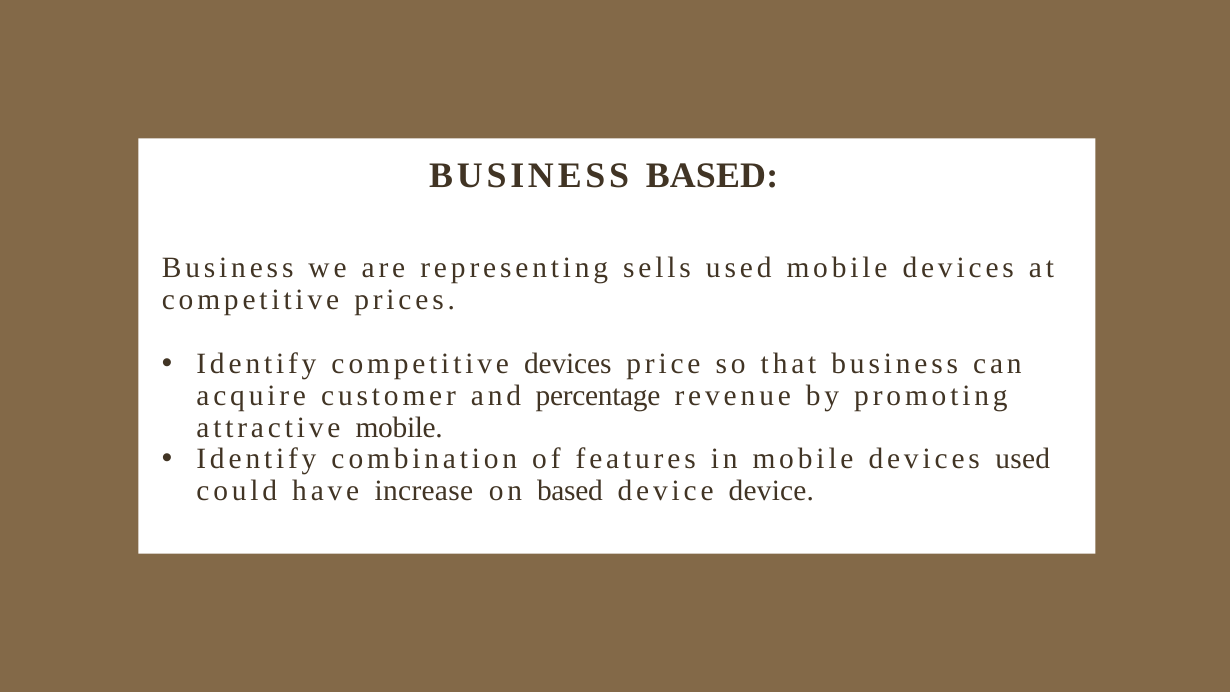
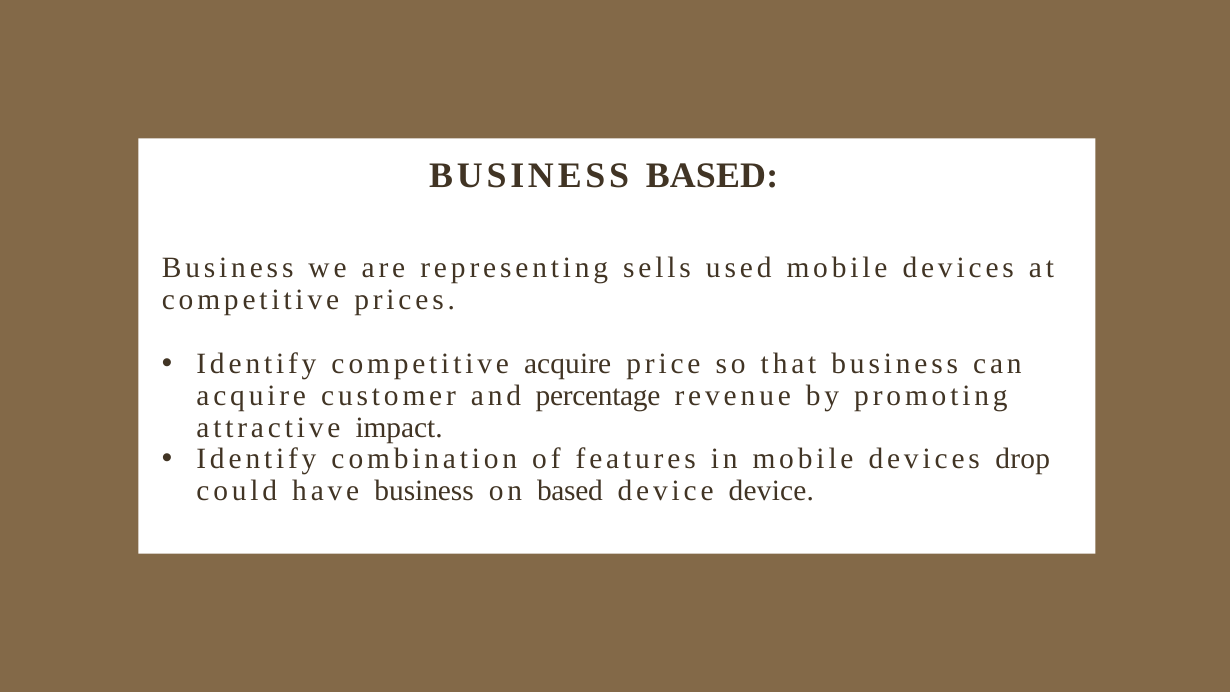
competitive devices: devices -> acquire (568, 363)
attractive mobile: mobile -> impact (399, 427)
devices used: used -> drop (1023, 459)
have increase: increase -> business (424, 491)
